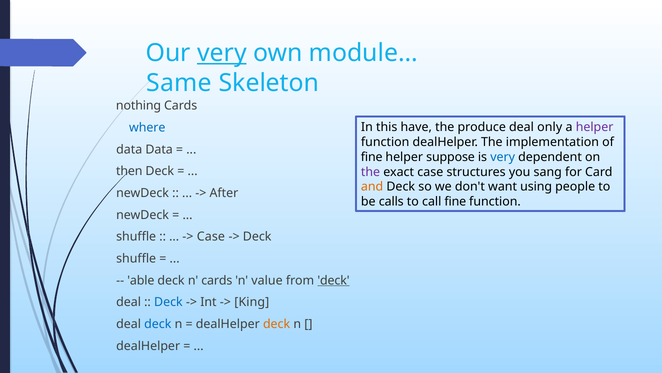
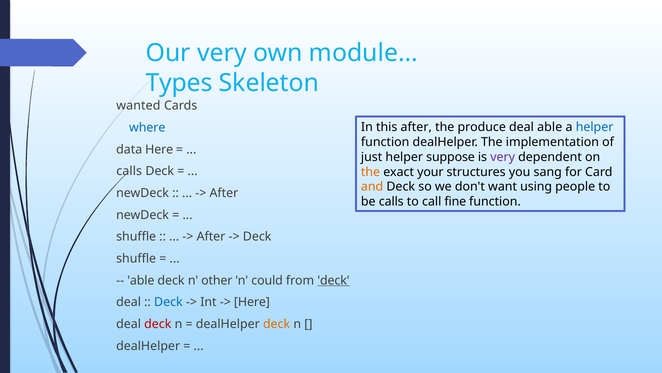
very underline: present -> none (222, 53)
Same: Same -> Types (179, 83)
nothing: nothing -> wanted (138, 106)
this have: have -> after (416, 127)
deal only: only -> able (550, 127)
helper colour: purple -> blue (595, 127)
data Data: Data -> Here (159, 149)
fine: fine -> just (372, 157)
very colour: blue -> purple (503, 157)
then: then -> calls (129, 171)
the colour: purple -> orange (371, 172)
exact case: case -> your (430, 172)
Case: Case -> After (211, 236)
n cards: cards -> other (217, 280)
value: value -> could (267, 280)
King: King -> Here (252, 302)
deck colour: blue -> red (158, 324)
